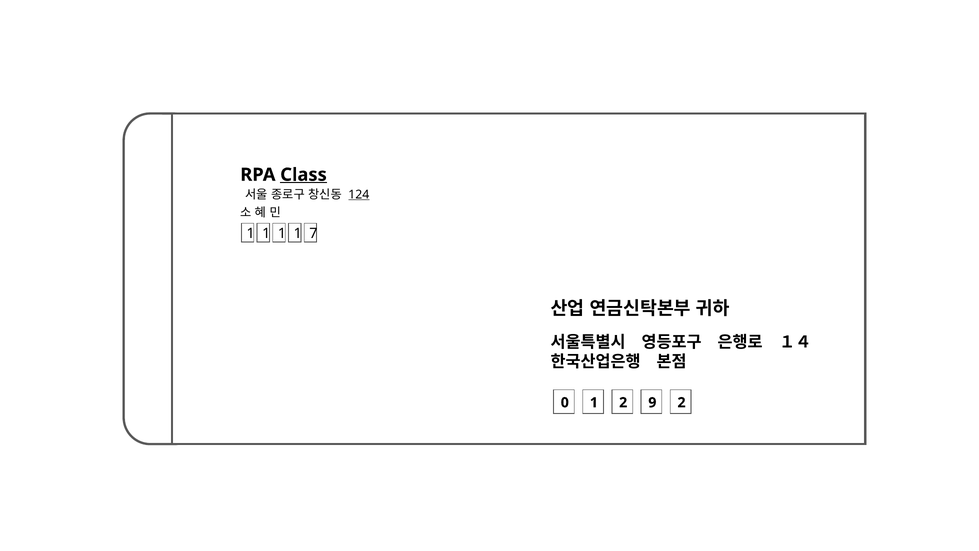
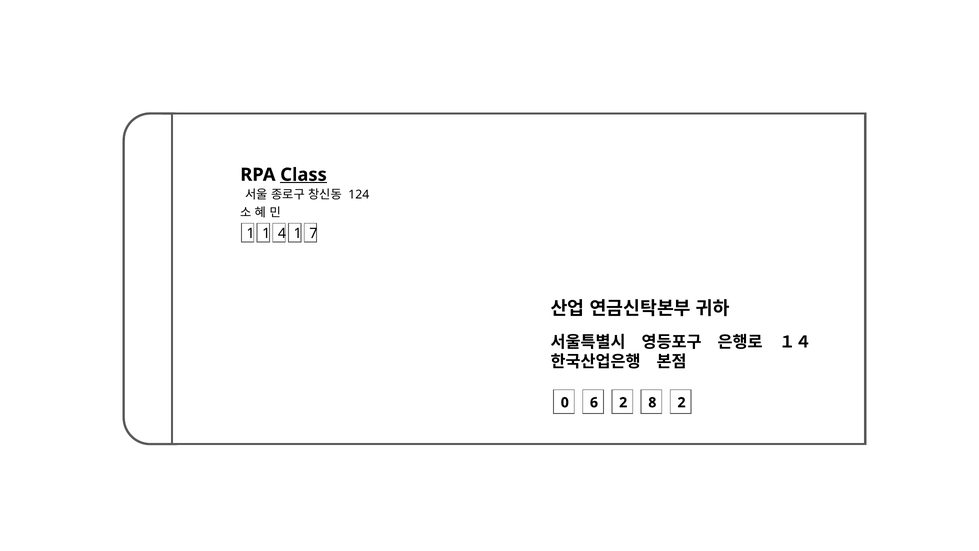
124 underline: present -> none (359, 194)
1: 1 -> 4 (282, 233)
0 1: 1 -> 6 (594, 402)
9: 9 -> 8 (652, 402)
